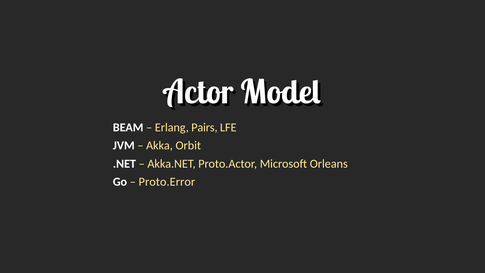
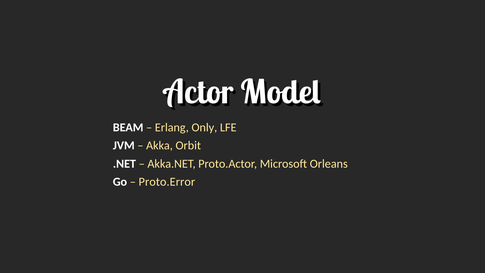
Pairs: Pairs -> Only (204, 127)
